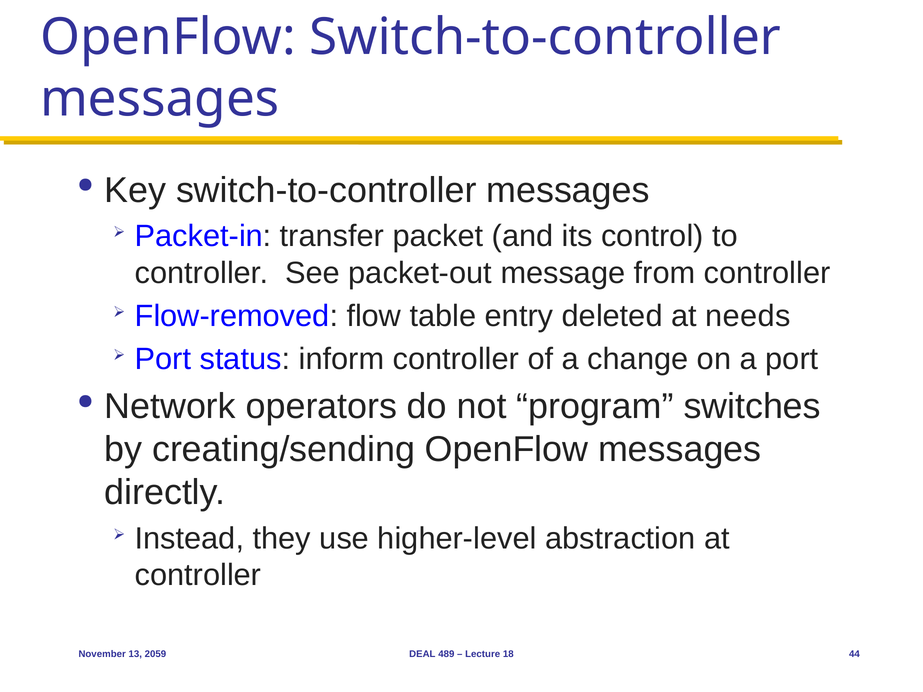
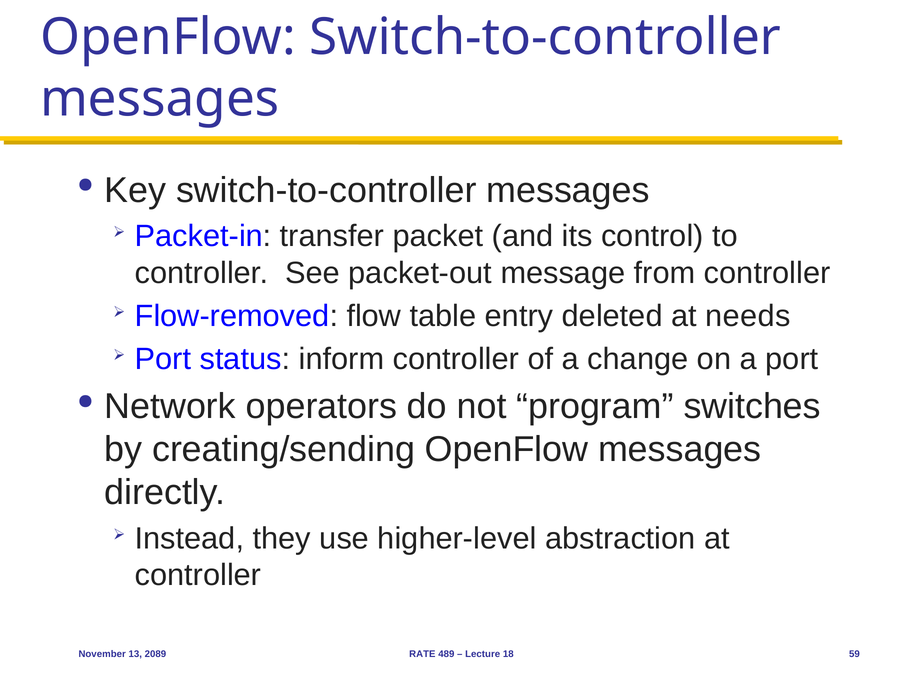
2059: 2059 -> 2089 (155, 654)
DEAL: DEAL -> RATE (422, 654)
44: 44 -> 59 (854, 654)
